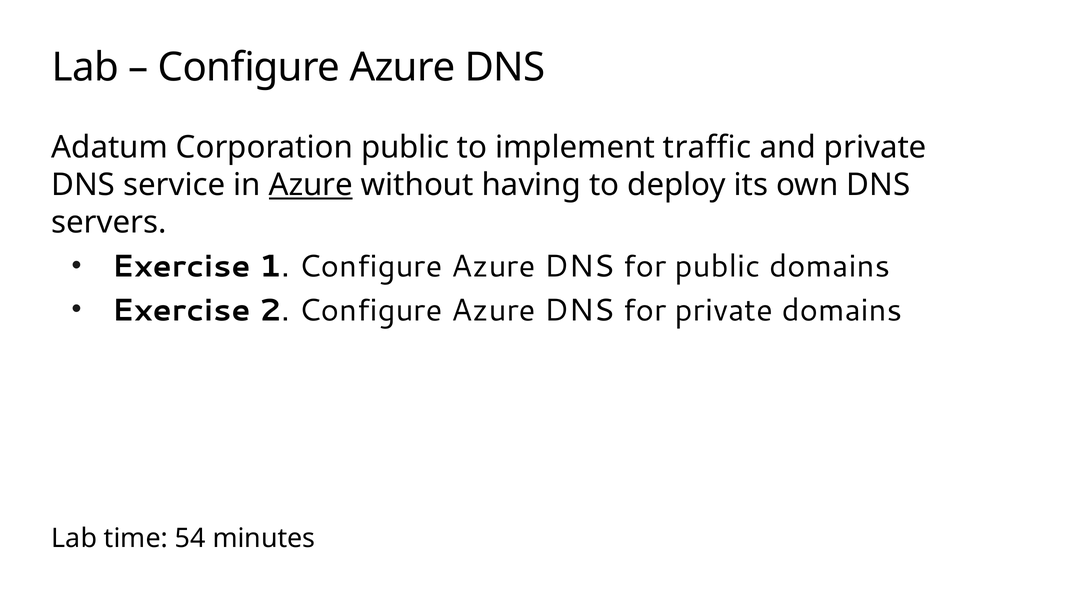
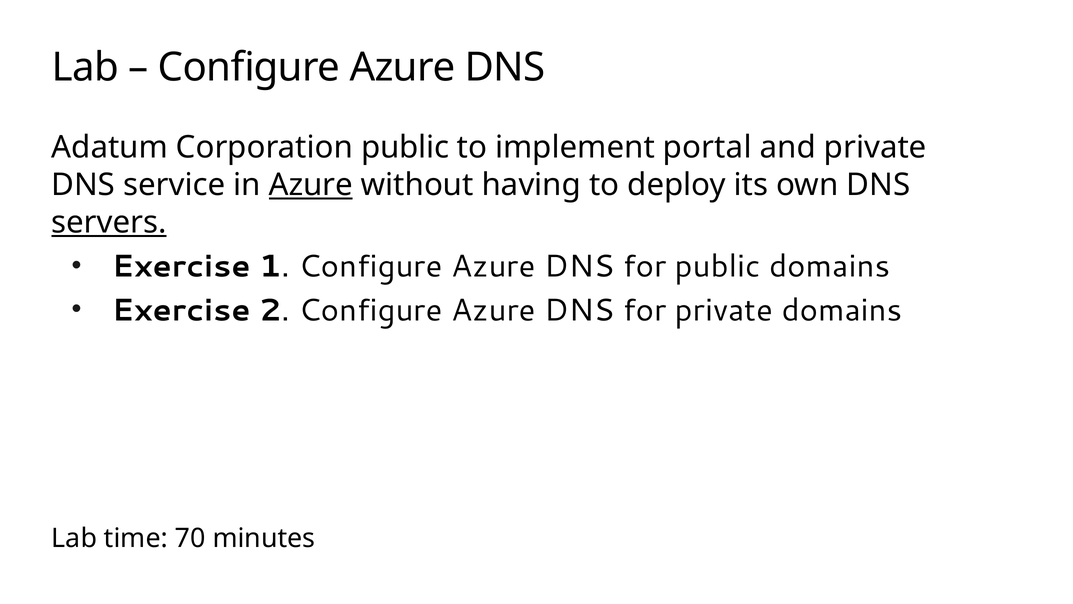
traffic: traffic -> portal (707, 147)
servers underline: none -> present (109, 222)
54: 54 -> 70 (190, 538)
